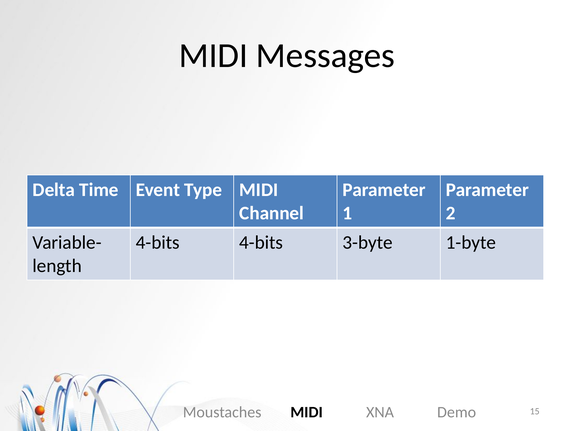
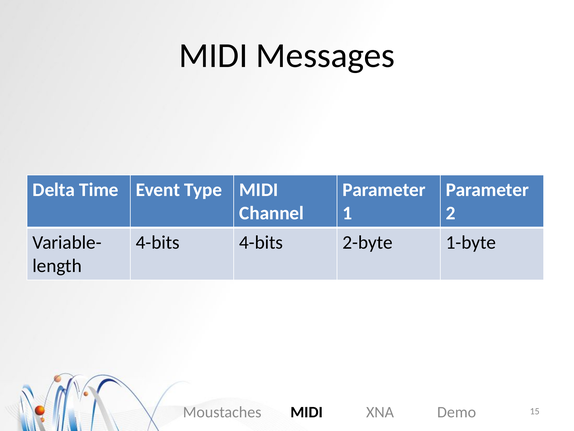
3-byte: 3-byte -> 2-byte (368, 242)
